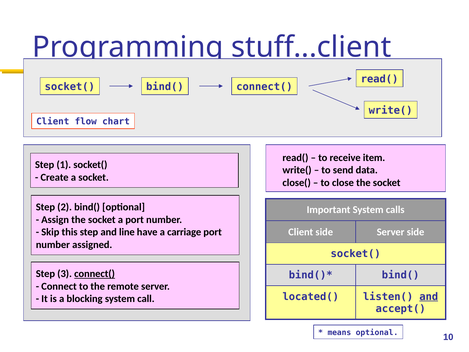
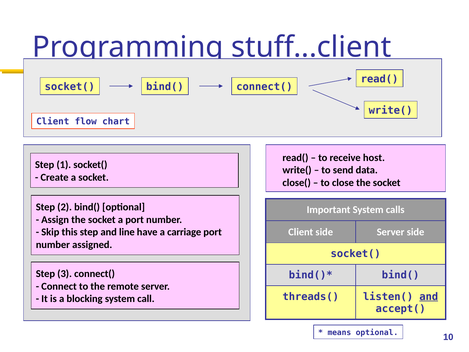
item: item -> host (374, 157)
connect( underline: present -> none (95, 274)
located(: located( -> threads( (311, 296)
